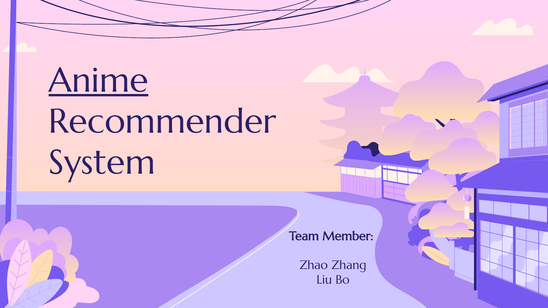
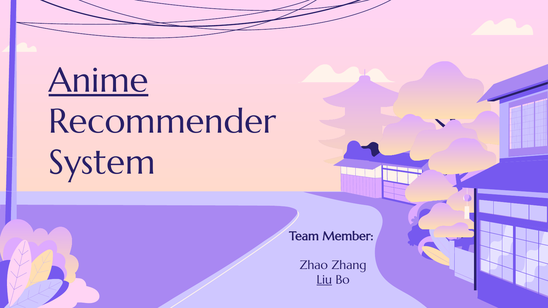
Liu underline: none -> present (324, 280)
